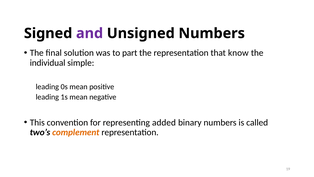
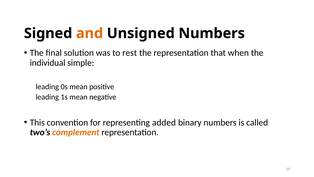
and colour: purple -> orange (90, 33)
part: part -> rest (130, 53)
know: know -> when (238, 53)
